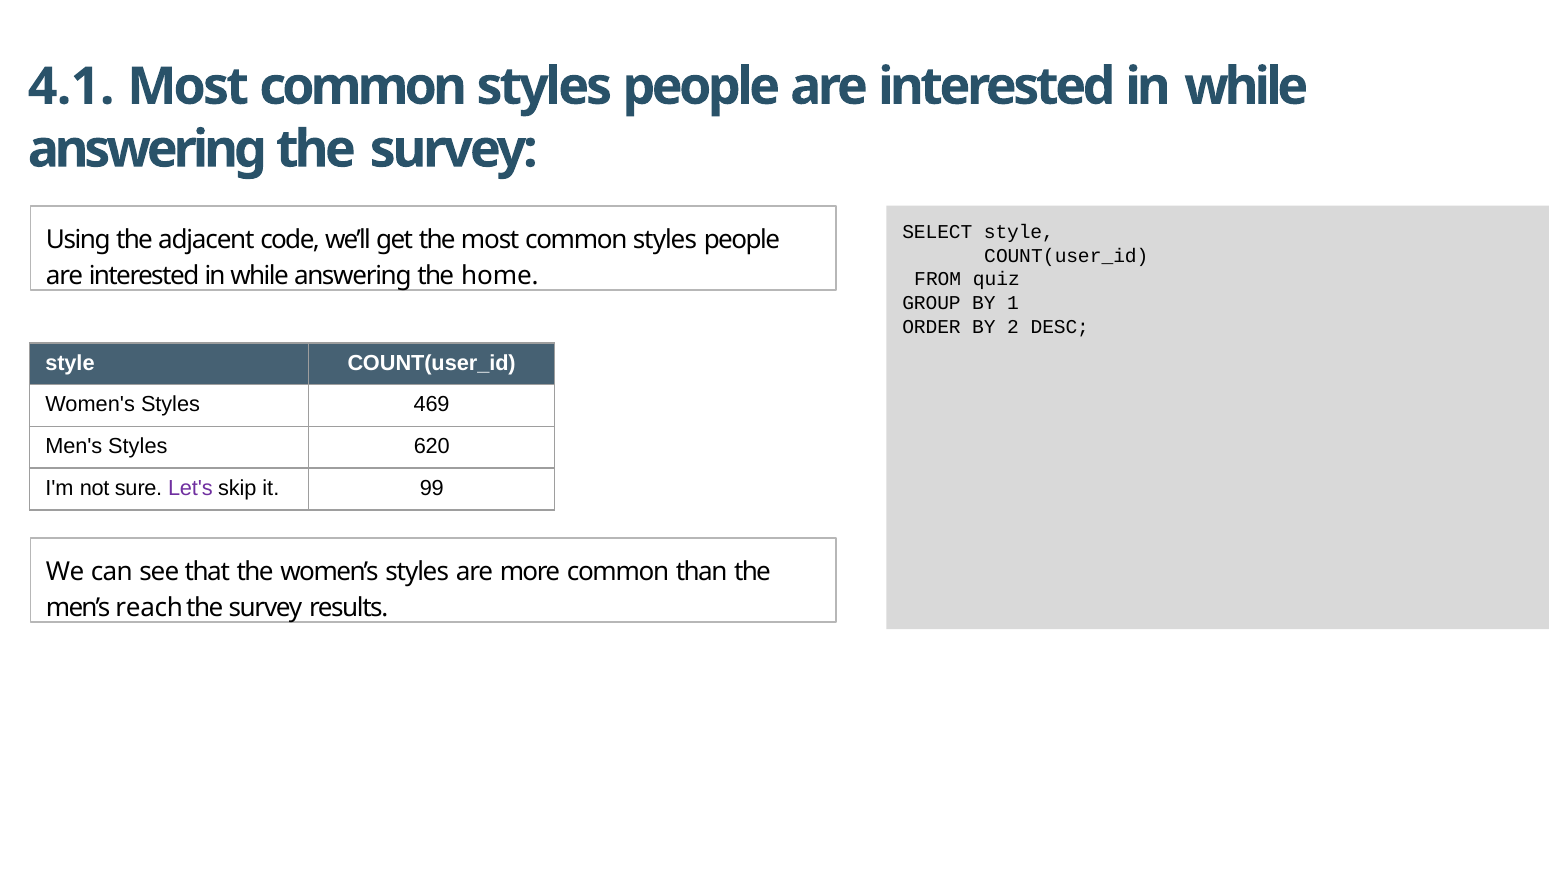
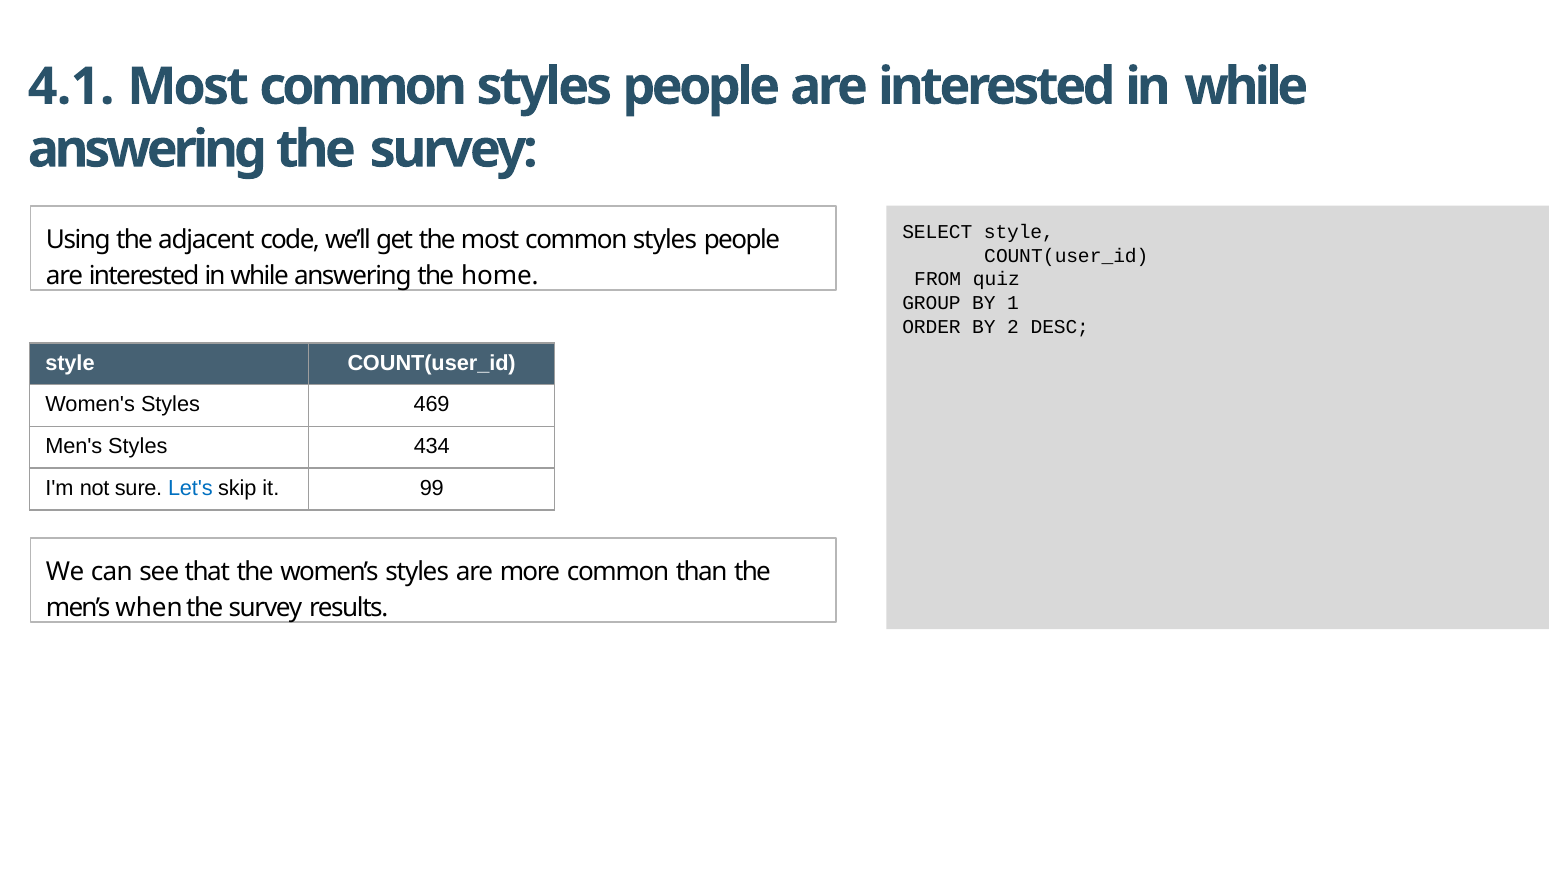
620: 620 -> 434 (432, 446)
Let's colour: purple -> blue (190, 488)
reach: reach -> when (149, 608)
